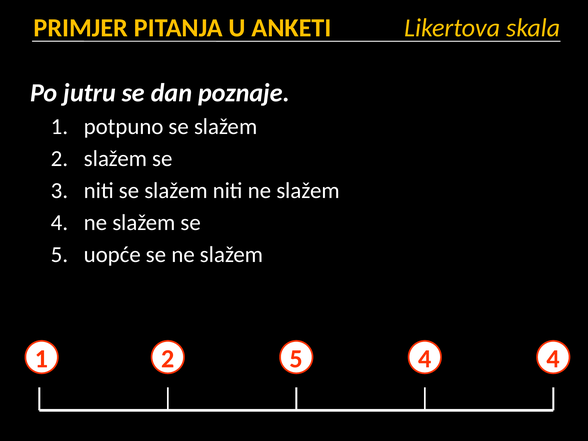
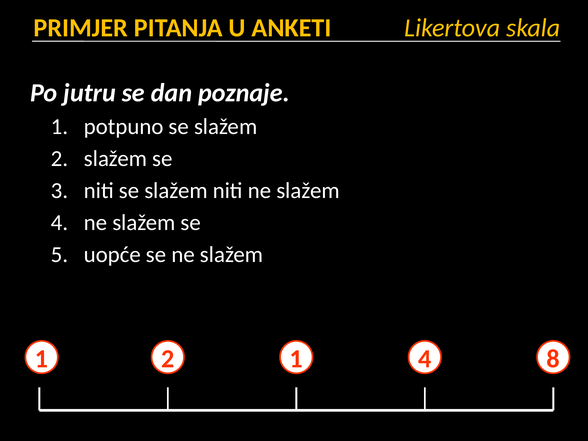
2 5: 5 -> 1 (296, 359)
4 4: 4 -> 8 (553, 359)
